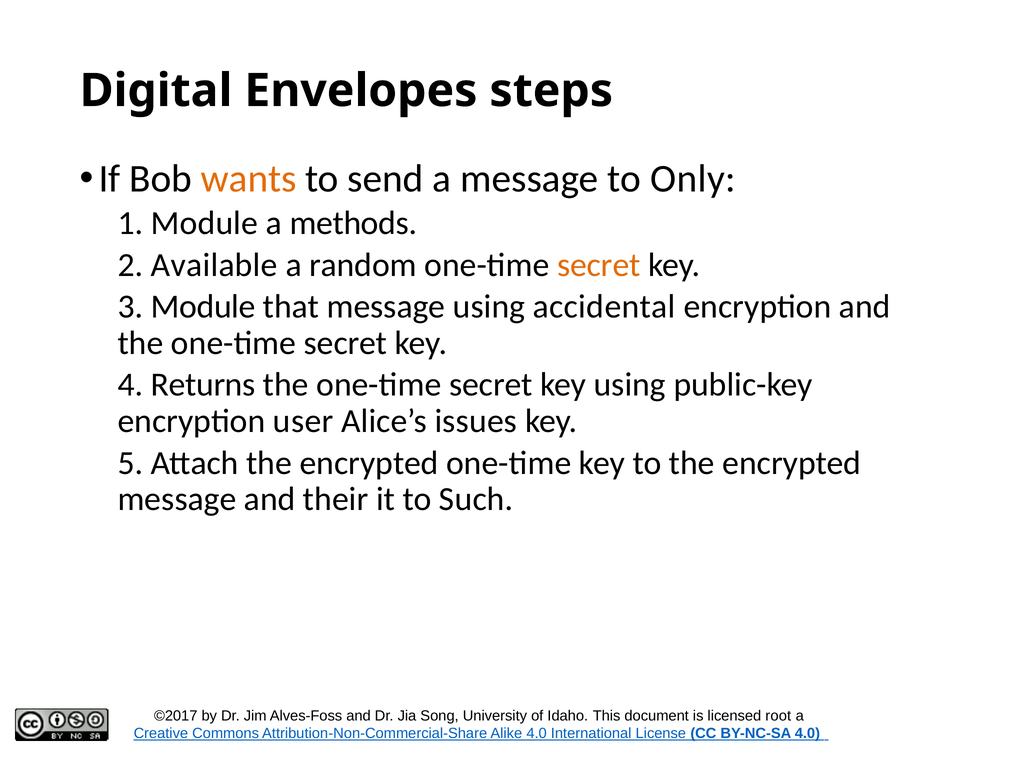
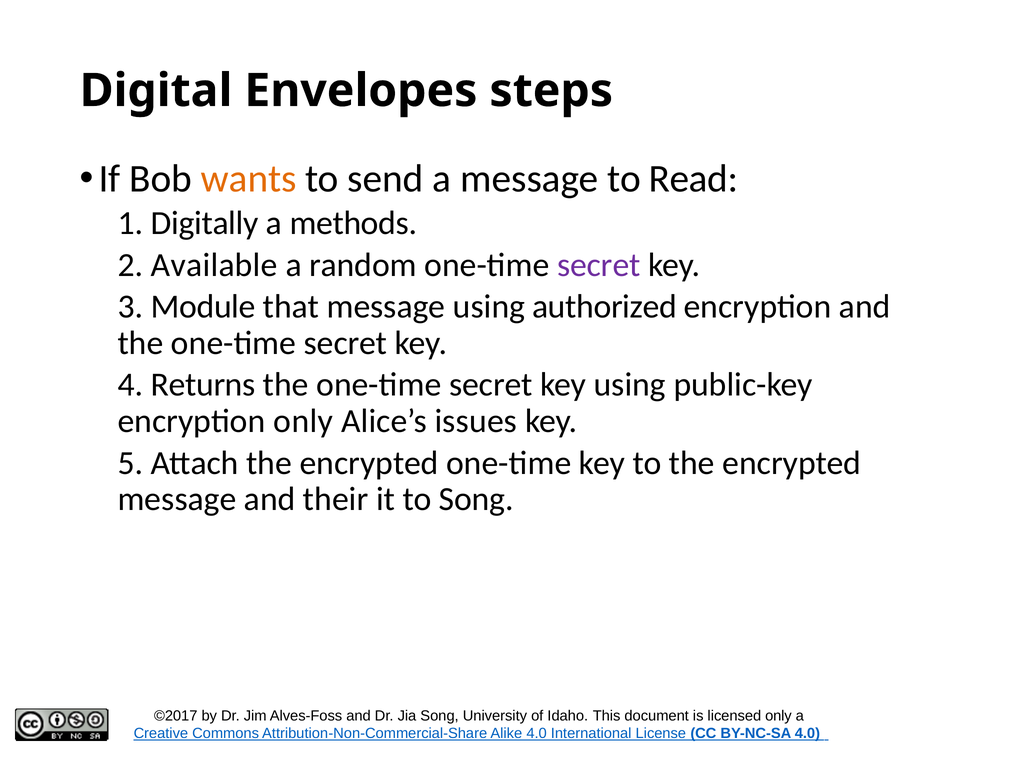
Only: Only -> Read (694, 179)
1 Module: Module -> Digitally (205, 223)
secret colour: orange -> purple (599, 265)
accidental: accidental -> authorized (604, 307)
encryption user: user -> only (303, 421)
to Such: Such -> Song (476, 499)
root: root -> only (778, 716)
